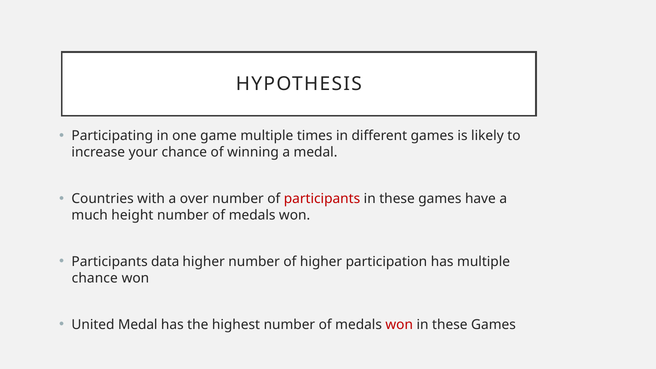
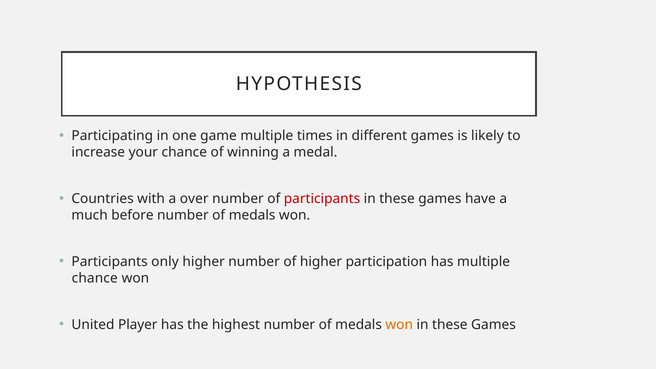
height: height -> before (132, 215)
data: data -> only (165, 262)
United Medal: Medal -> Player (138, 325)
won colour: red -> orange (399, 325)
